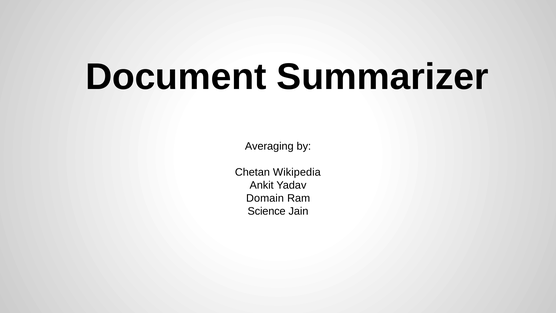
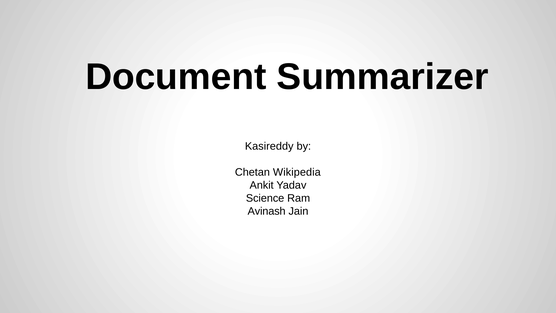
Averaging: Averaging -> Kasireddy (269, 146)
Domain: Domain -> Science (265, 198)
Science: Science -> Avinash (267, 211)
